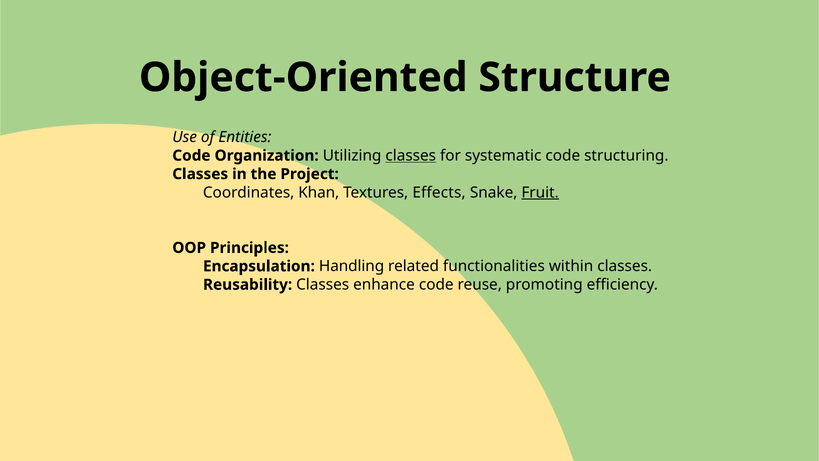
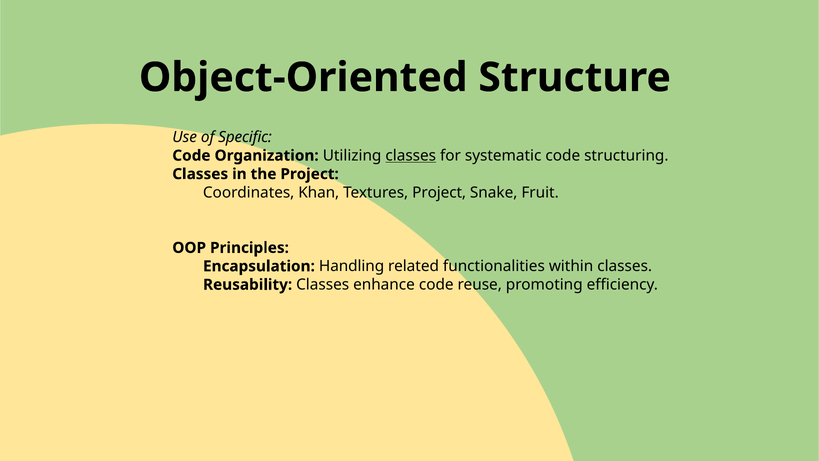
Entities: Entities -> Specific (245, 137)
Textures Effects: Effects -> Project (439, 192)
Fruit underline: present -> none (540, 192)
